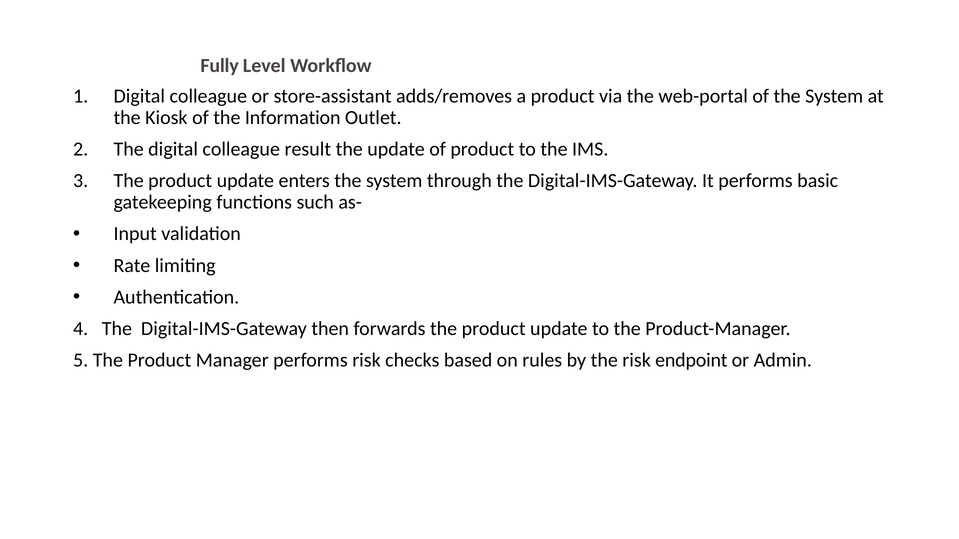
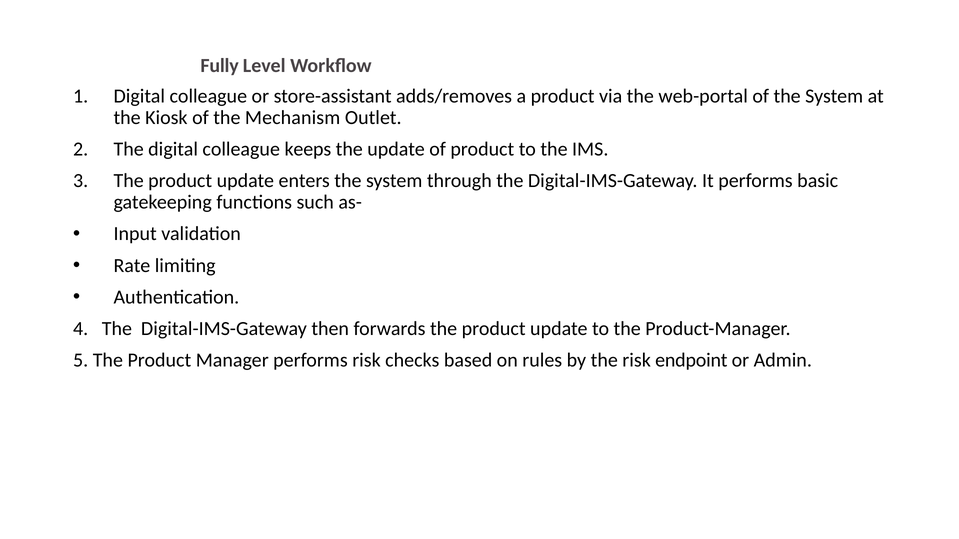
Information: Information -> Mechanism (293, 118)
result: result -> keeps (308, 149)
